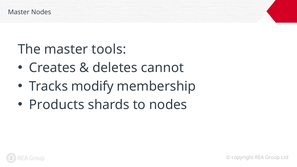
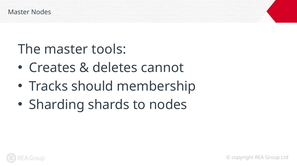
modify: modify -> should (92, 86)
Products: Products -> Sharding (57, 105)
